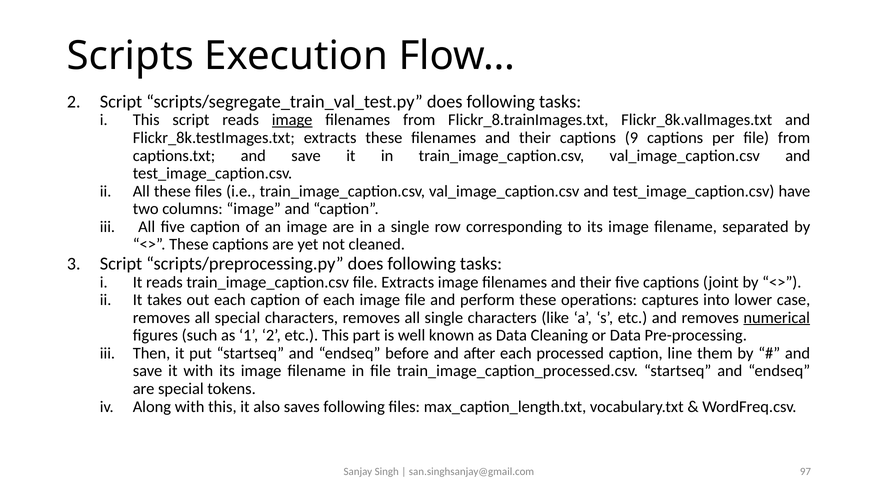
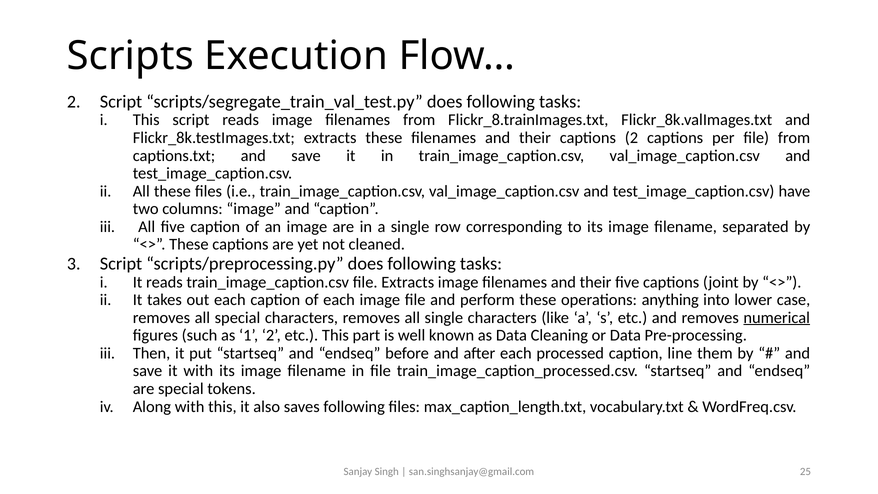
image underline: present -> none (292, 120)
captions 9: 9 -> 2 (631, 138)
captures: captures -> anything (670, 300)
97: 97 -> 25 (805, 472)
